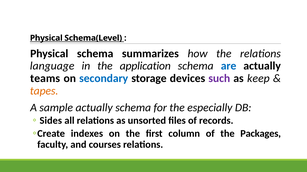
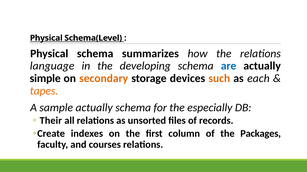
application: application -> developing (145, 66)
teams: teams -> simple (45, 79)
secondary colour: blue -> orange (104, 79)
such colour: purple -> orange (219, 79)
keep: keep -> each (258, 79)
Sides: Sides -> Their (51, 121)
